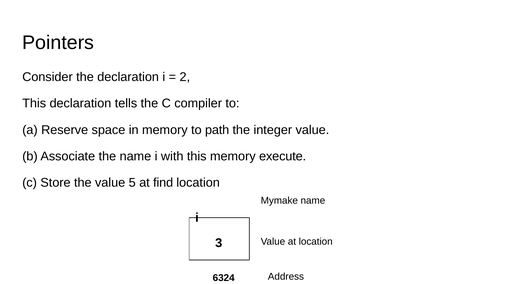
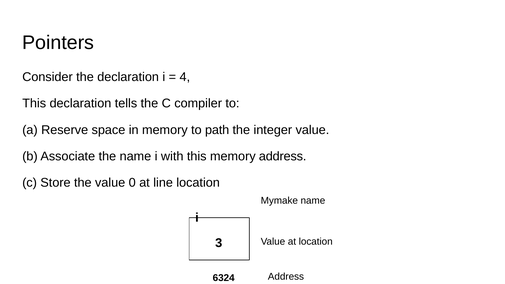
2: 2 -> 4 (185, 77)
memory execute: execute -> address (283, 156)
5: 5 -> 0 (132, 183)
find: find -> line (163, 183)
